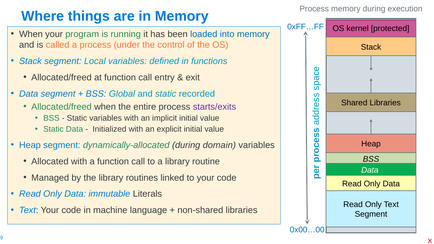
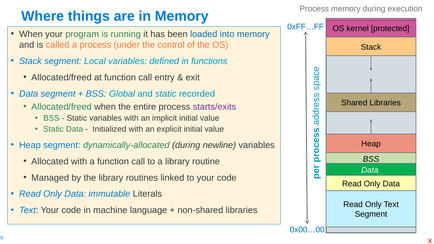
domain: domain -> newline (219, 145)
